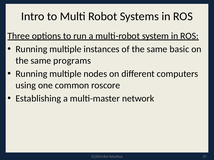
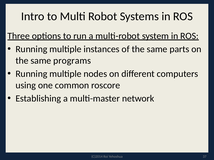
basic: basic -> parts (179, 49)
